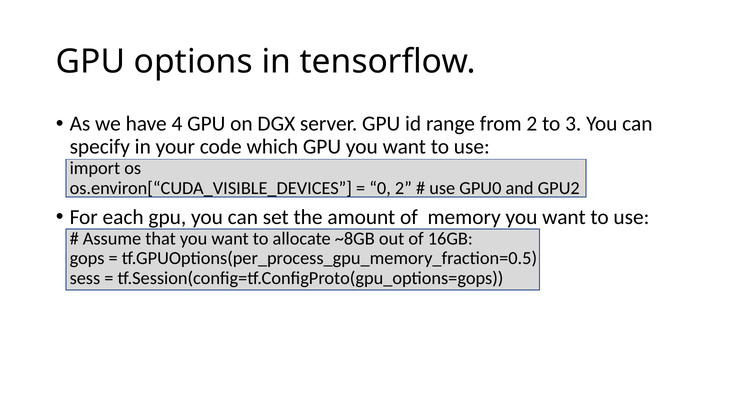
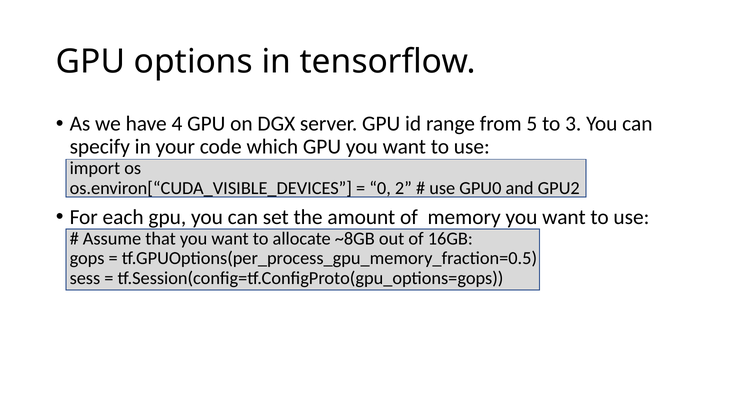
from 2: 2 -> 5 (532, 124)
